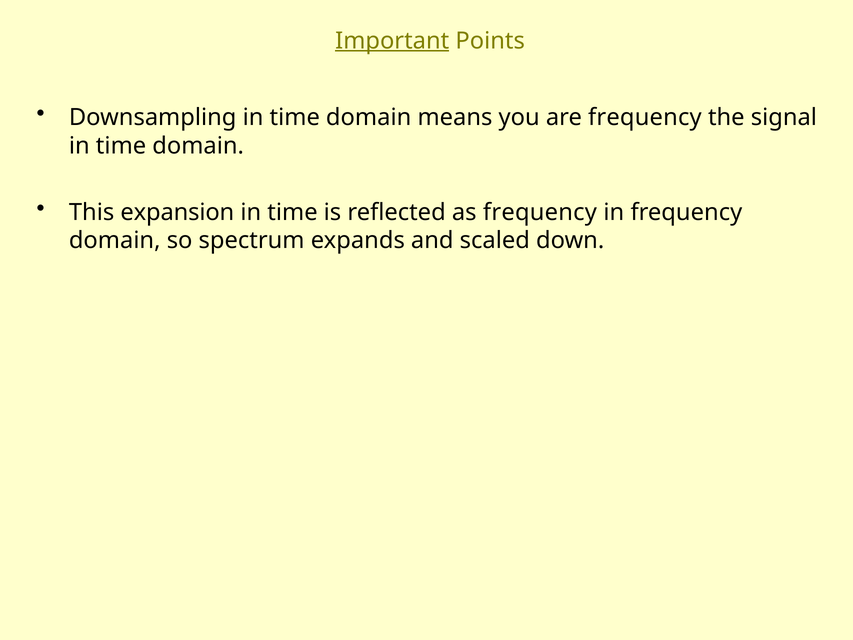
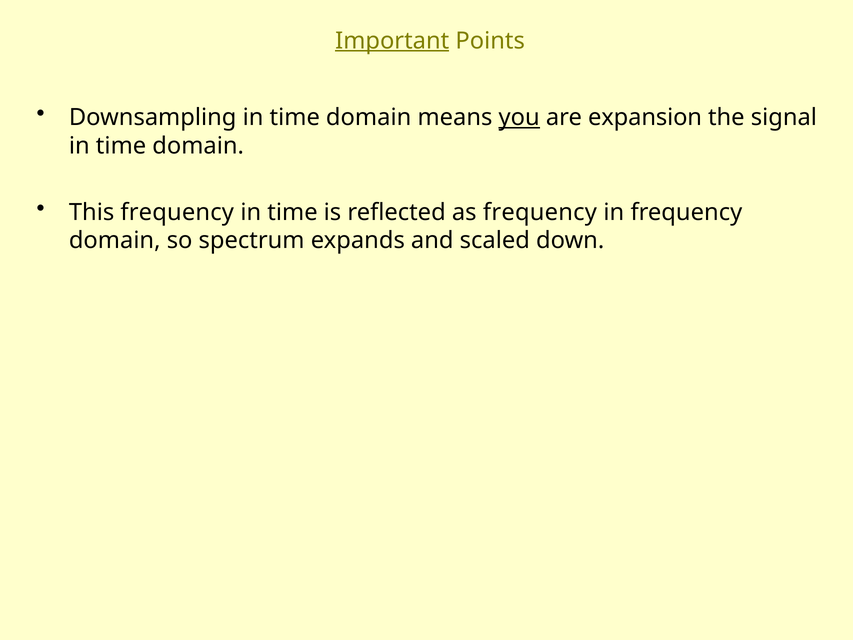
you underline: none -> present (519, 117)
are frequency: frequency -> expansion (645, 117)
This expansion: expansion -> frequency (177, 212)
